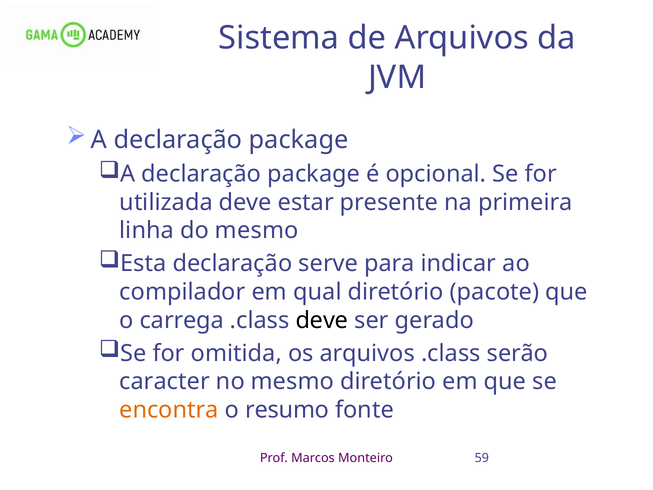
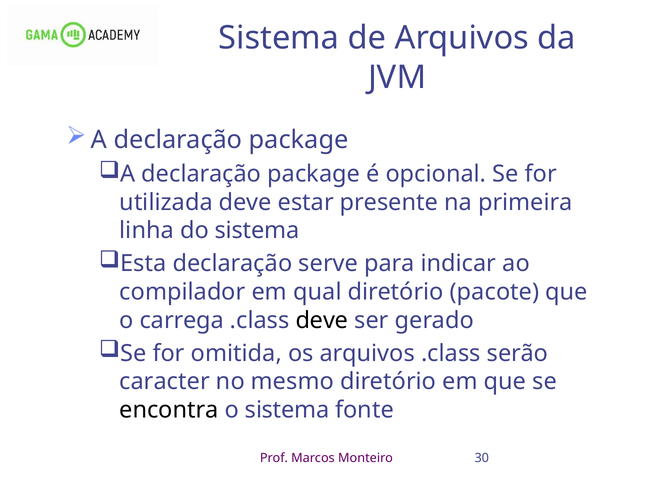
do mesmo: mesmo -> sistema (257, 231)
encontra colour: orange -> black (169, 410)
o resumo: resumo -> sistema (287, 410)
59: 59 -> 30 (482, 458)
